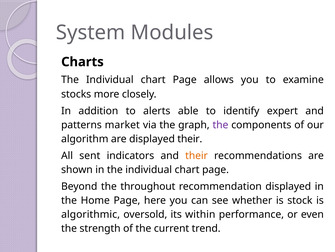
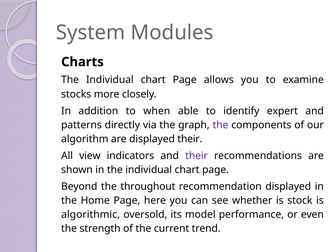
alerts: alerts -> when (157, 111)
market: market -> directly (122, 125)
sent: sent -> view (90, 155)
their colour: orange -> purple (197, 155)
within: within -> model (200, 214)
